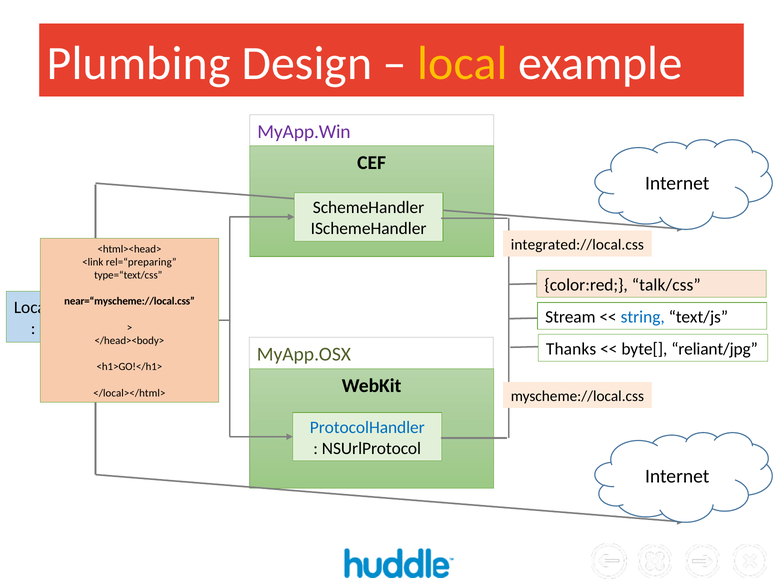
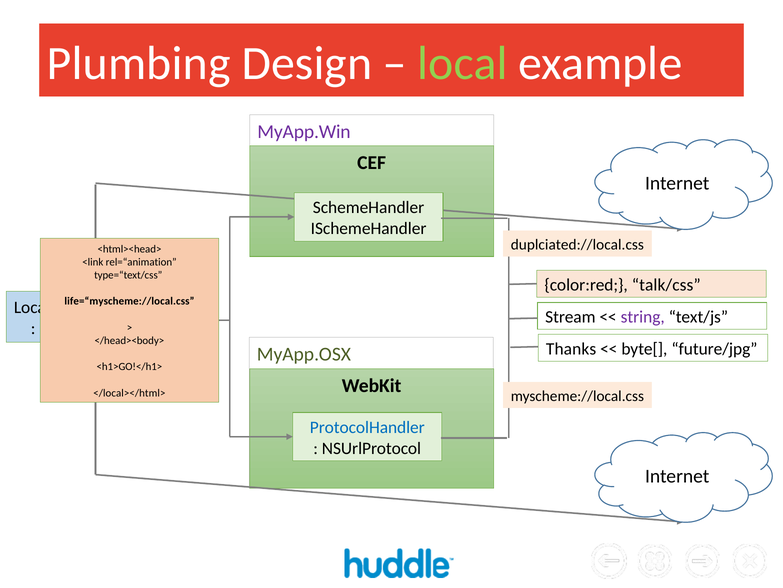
local colour: yellow -> light green (462, 63)
integrated://local.css: integrated://local.css -> duplciated://local.css (577, 244)
rel=“preparing: rel=“preparing -> rel=“animation (141, 262)
near=“myscheme://local.css: near=“myscheme://local.css -> life=“myscheme://local.css (129, 301)
string colour: blue -> purple (643, 317)
reliant/jpg: reliant/jpg -> future/jpg (714, 348)
